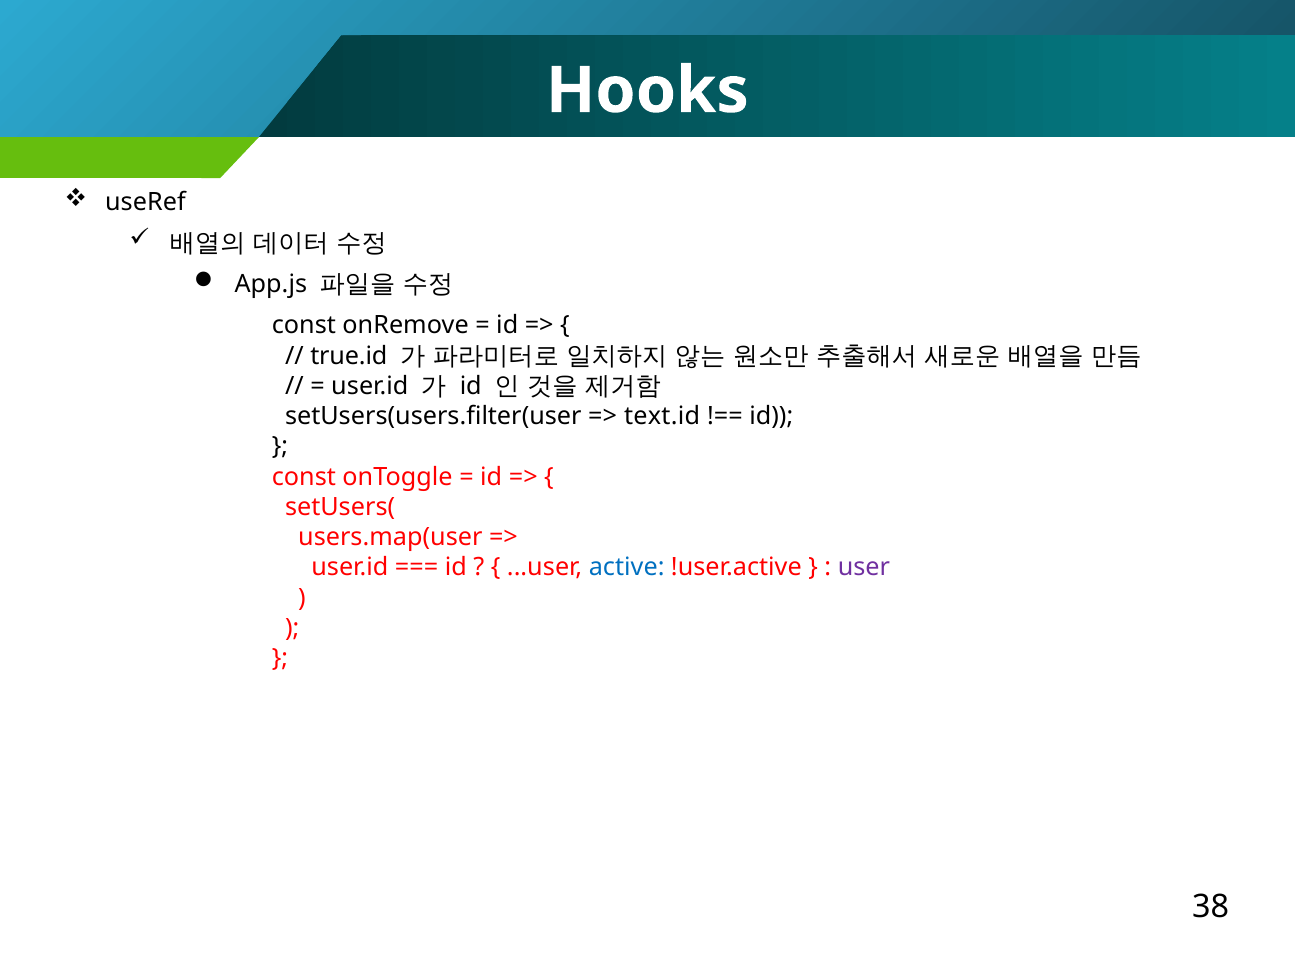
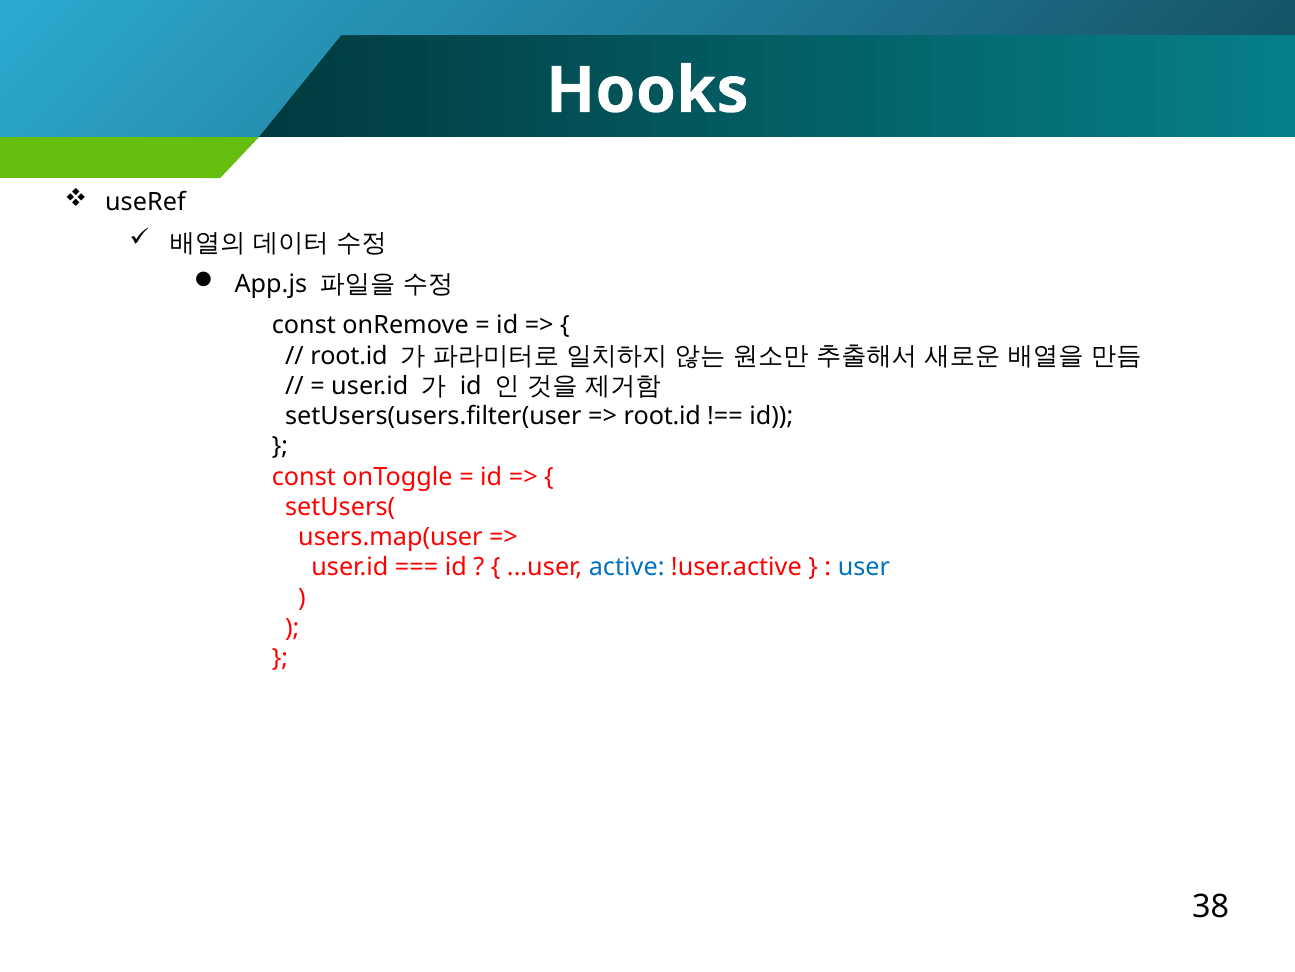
true.id: true.id -> root.id (349, 355)
text.id: text.id -> root.id (662, 416)
user colour: purple -> blue (864, 567)
